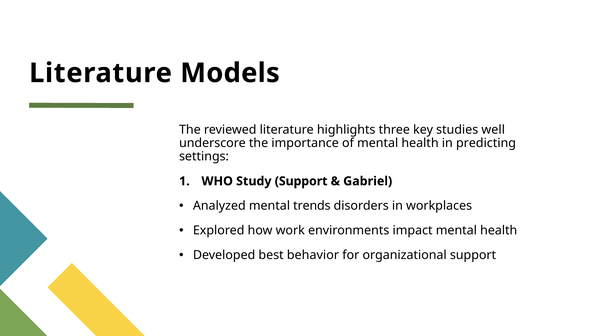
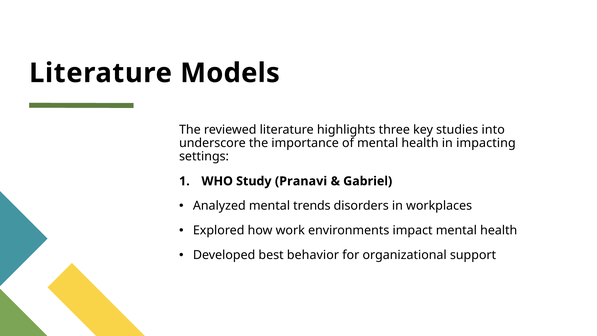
well: well -> into (493, 130)
predicting: predicting -> impacting (486, 143)
Study Support: Support -> Pranavi (301, 181)
